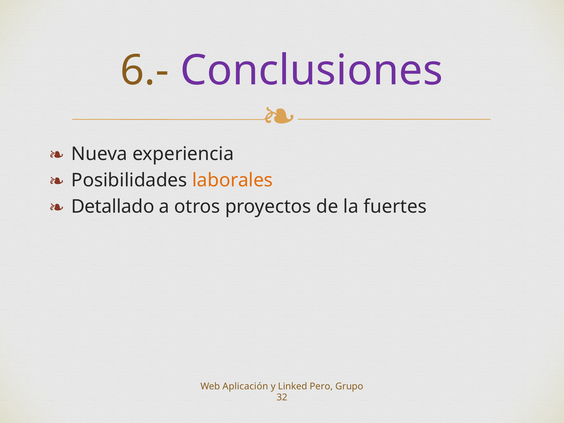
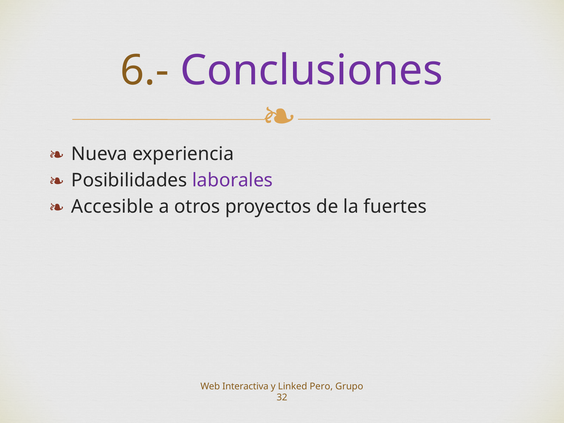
laborales colour: orange -> purple (233, 180)
Detallado: Detallado -> Accesible (113, 207)
Aplicación: Aplicación -> Interactiva (245, 386)
